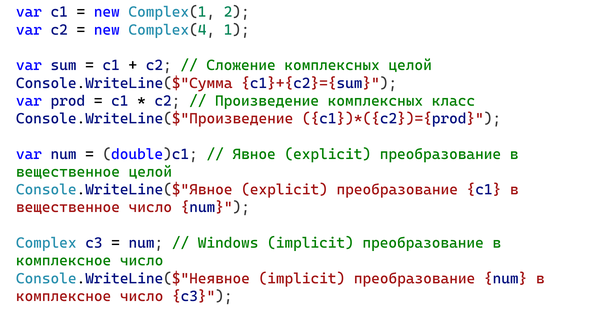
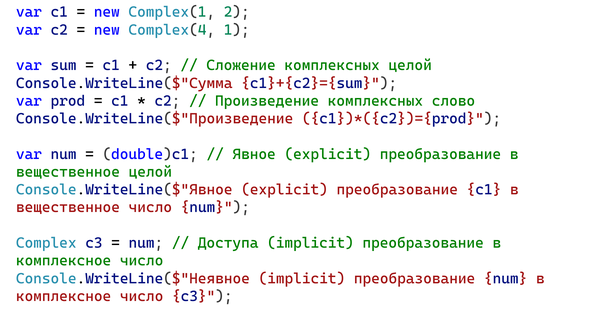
класс: класс -> слово (453, 101)
Windows: Windows -> Доступа (228, 243)
